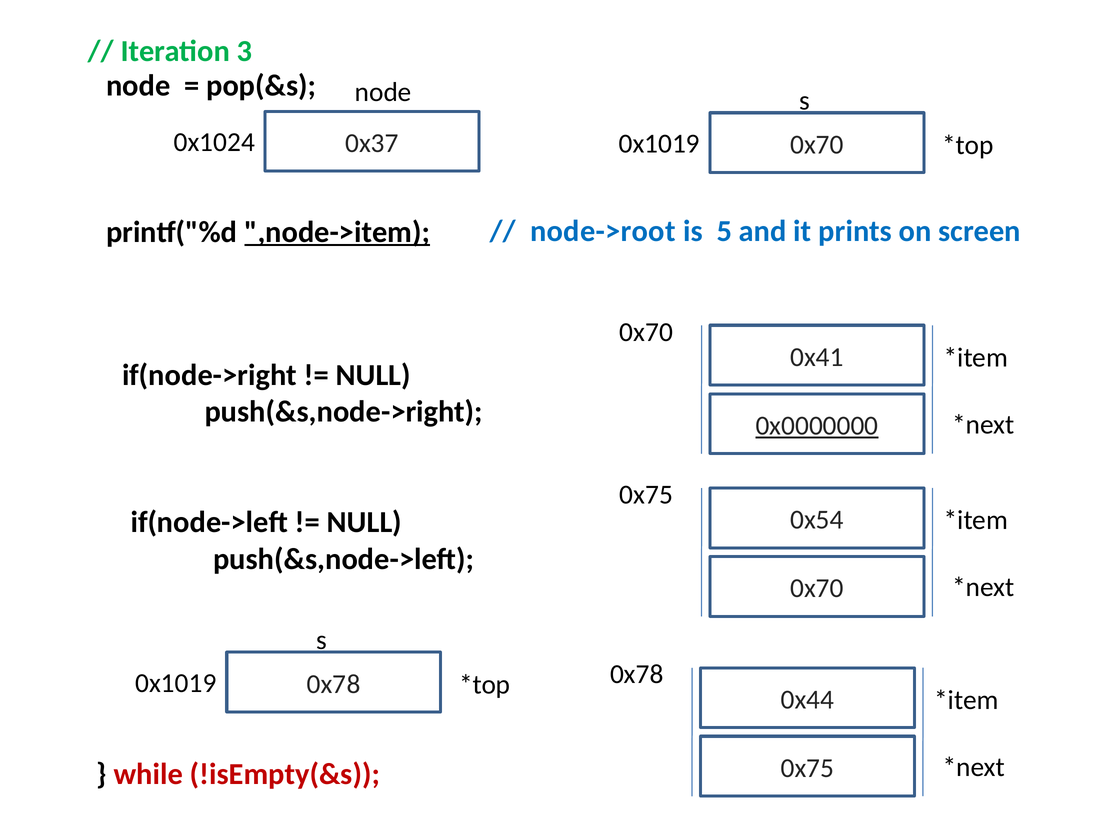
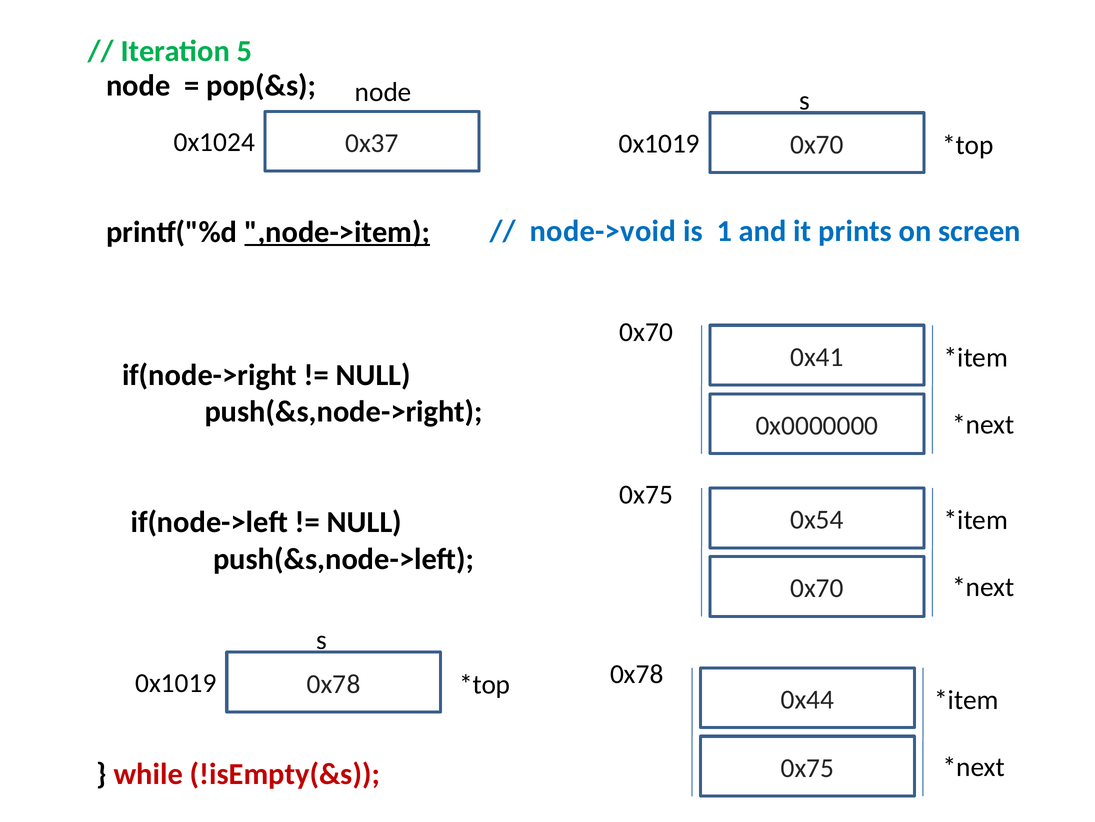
3: 3 -> 5 (245, 51)
node->root: node->root -> node->void (603, 231)
5: 5 -> 1 (724, 231)
0x0000000 underline: present -> none (817, 425)
